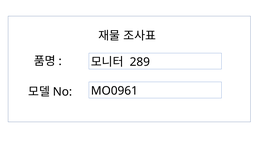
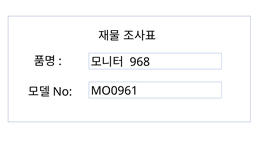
289: 289 -> 968 (140, 62)
